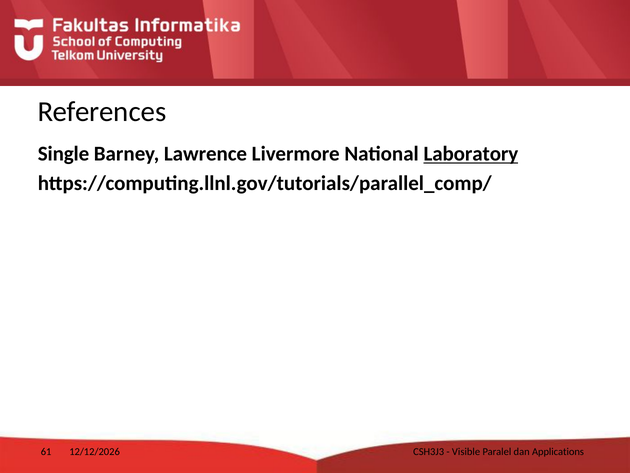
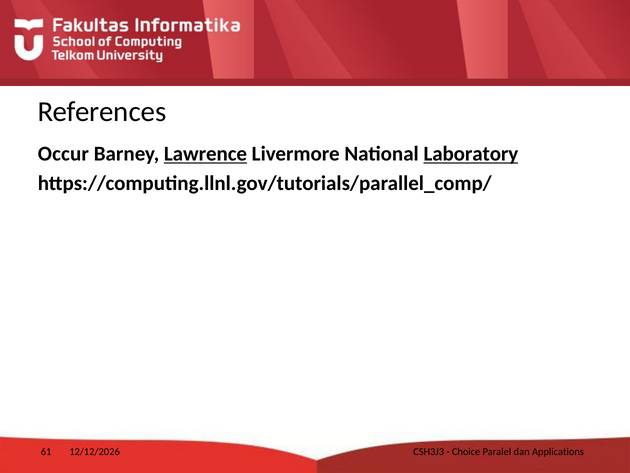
Single: Single -> Occur (63, 154)
Lawrence underline: none -> present (205, 154)
Visible: Visible -> Choice (466, 451)
